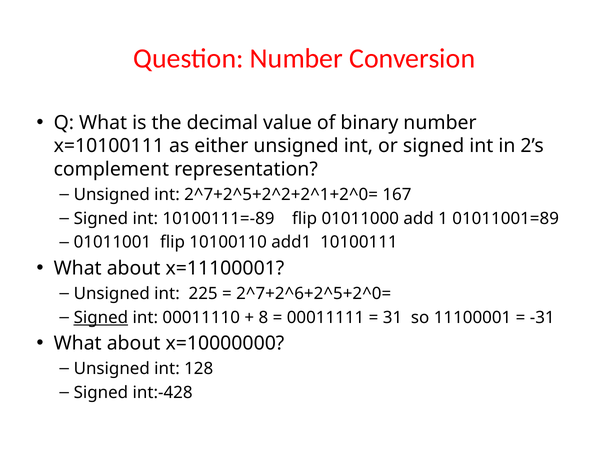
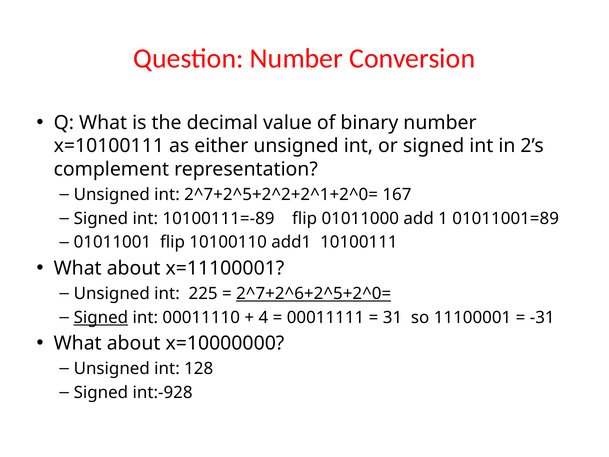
2^7+2^6+2^5+2^0= underline: none -> present (314, 293)
8: 8 -> 4 (263, 317)
int:-428: int:-428 -> int:-928 (163, 392)
